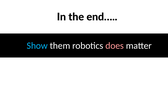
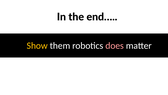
Show colour: light blue -> yellow (37, 45)
